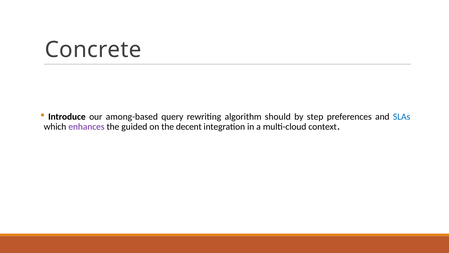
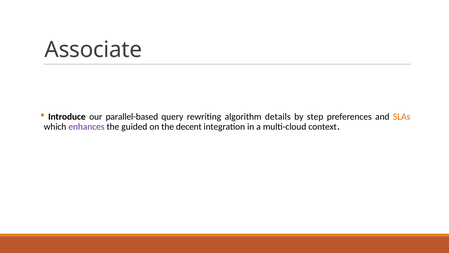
Concrete: Concrete -> Associate (93, 50)
among-based: among-based -> parallel-based (132, 117)
should: should -> details (278, 117)
SLAs colour: blue -> orange (402, 117)
